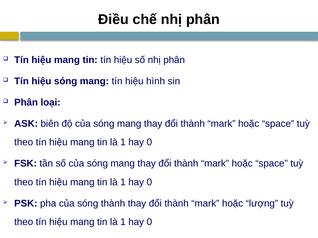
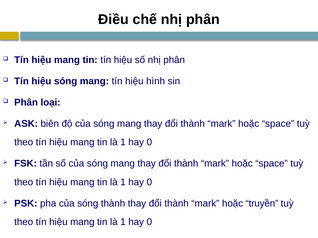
lượng: lượng -> truyền (262, 204)
